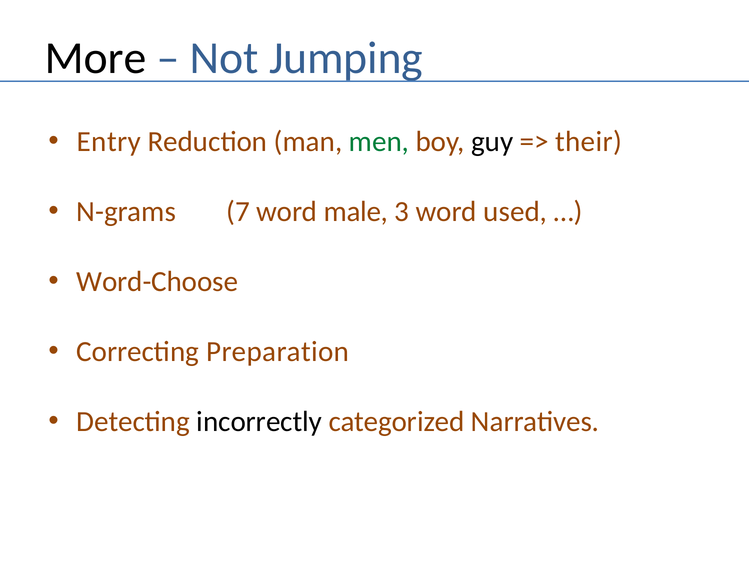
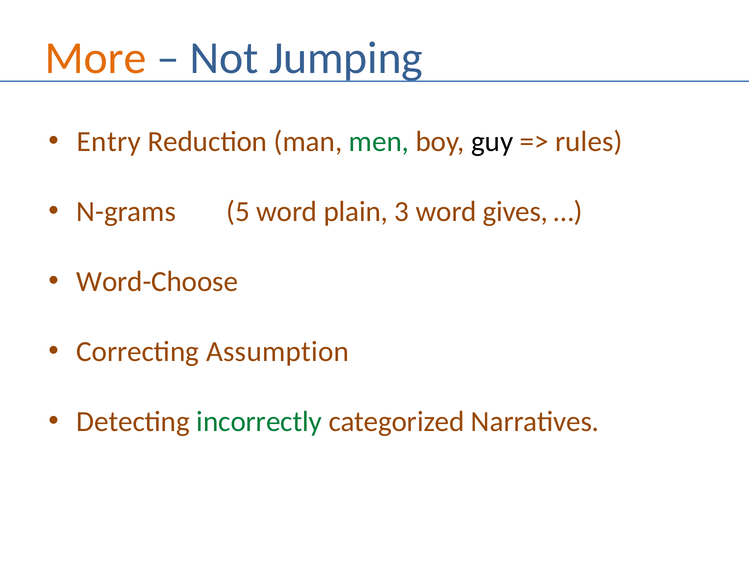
More colour: black -> orange (96, 58)
their: their -> rules (589, 142)
7: 7 -> 5 (238, 212)
male: male -> plain (356, 212)
used: used -> gives (515, 212)
Preparation: Preparation -> Assumption (278, 352)
incorrectly colour: black -> green (259, 422)
